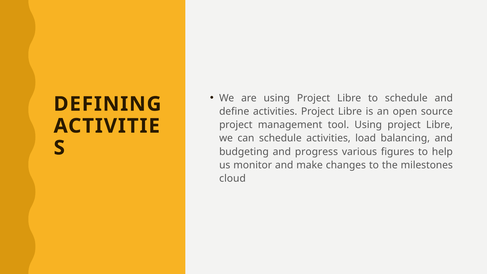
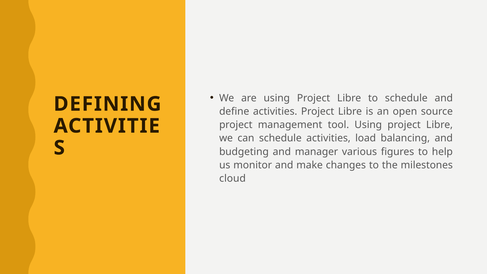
progress: progress -> manager (317, 152)
